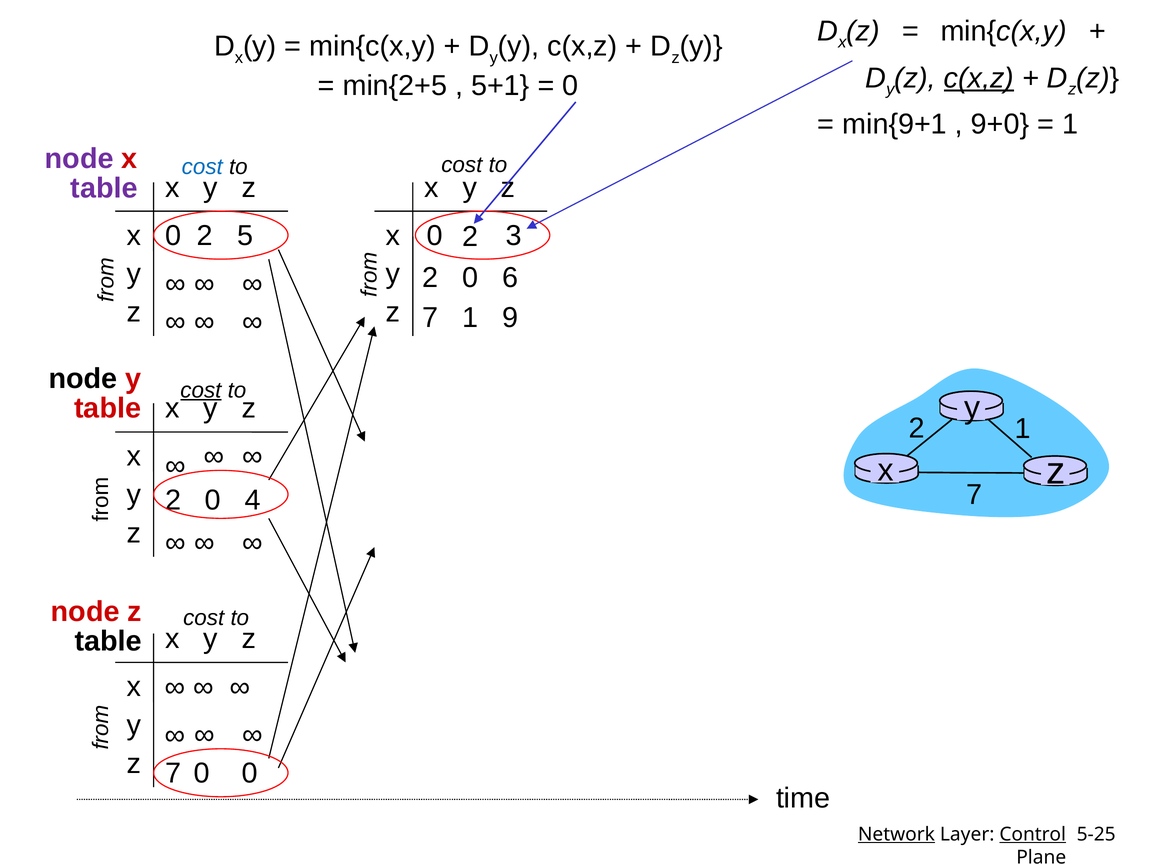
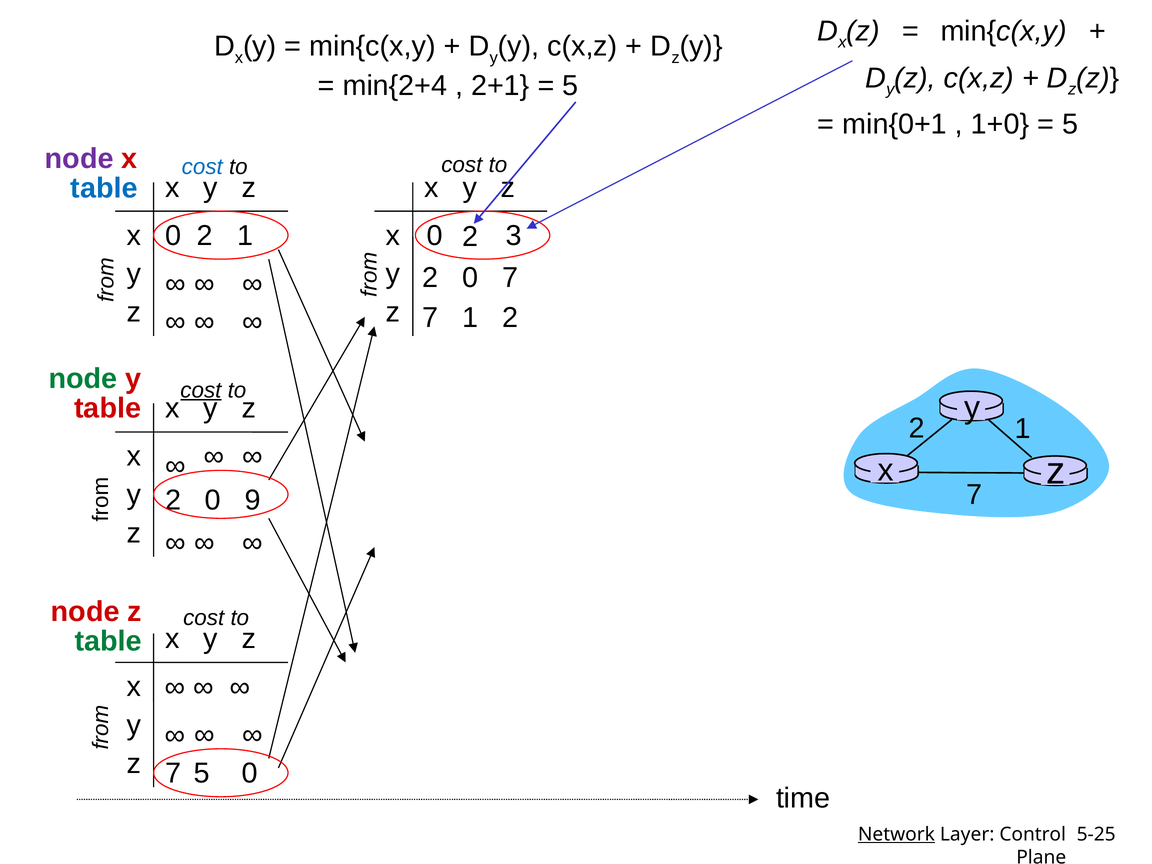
c(x,z underline: present -> none (979, 78)
min{2+5: min{2+5 -> min{2+4 (395, 86)
5+1: 5+1 -> 2+1 (500, 86)
0: 0 -> 5 (570, 86)
min{9+1: min{9+1 -> min{0+1 (895, 124)
9+0: 9+0 -> 1+0 (1000, 124)
1: 1 -> 5 (1070, 124)
table colour: purple -> blue (104, 188)
2 5: 5 -> 1 (245, 236)
0 6: 6 -> 7 (510, 278)
7 1 9: 9 -> 2 (510, 318)
node colour: black -> green (83, 379)
4: 4 -> 9 (253, 500)
table colour: black -> green (108, 641)
7 0: 0 -> 5 (202, 773)
Control underline: present -> none (1033, 834)
